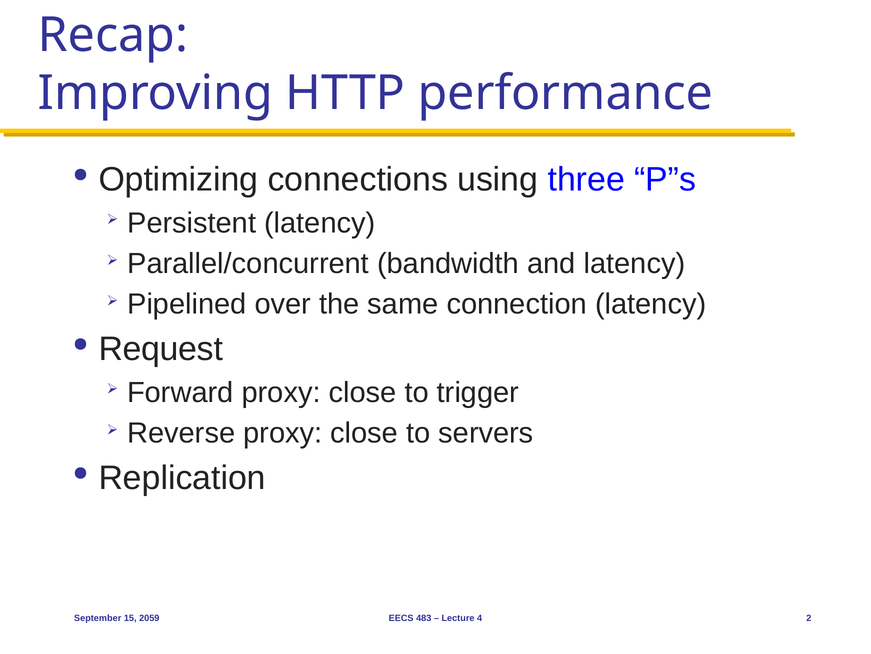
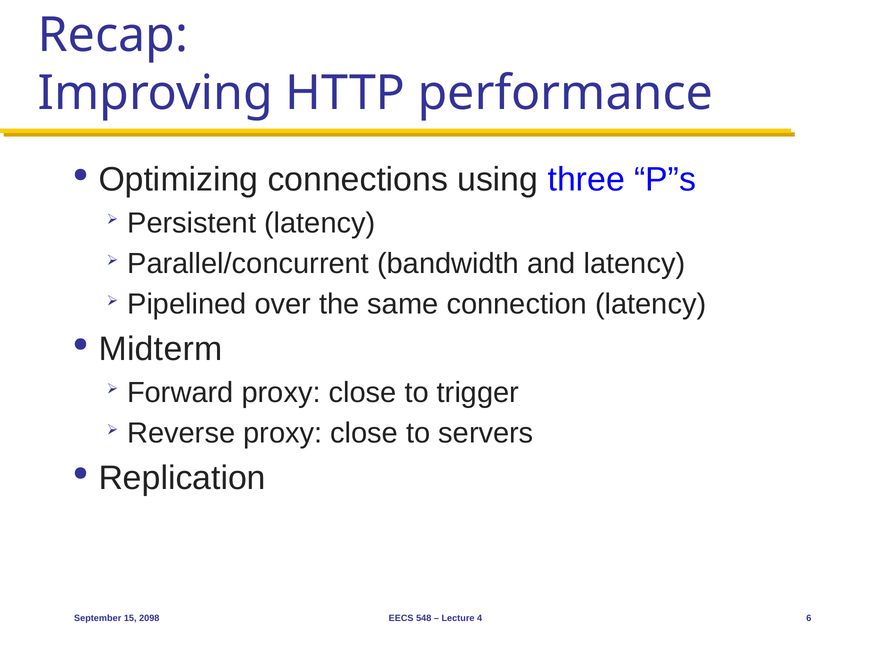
Request: Request -> Midterm (160, 349)
2059: 2059 -> 2098 (149, 618)
483: 483 -> 548 (424, 618)
2: 2 -> 6 (809, 618)
